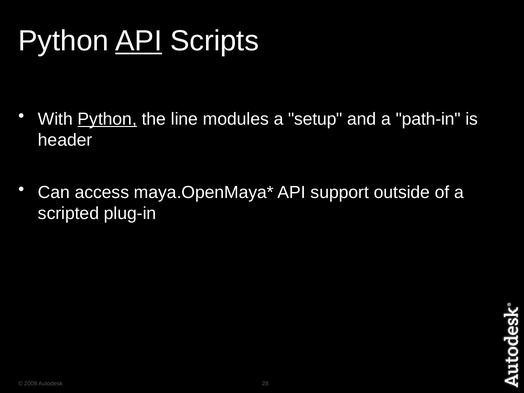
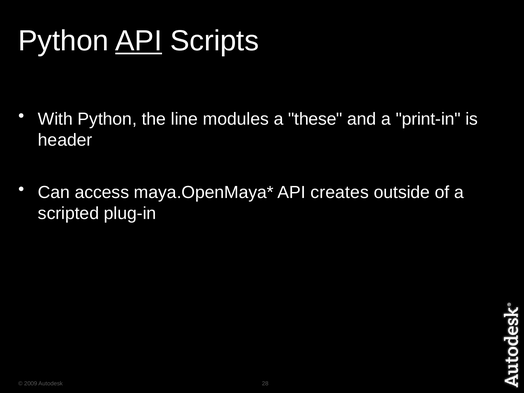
Python underline: present -> none (107, 119)
setup: setup -> these (315, 119)
path-in: path-in -> print-in (428, 119)
support: support -> creates (340, 192)
